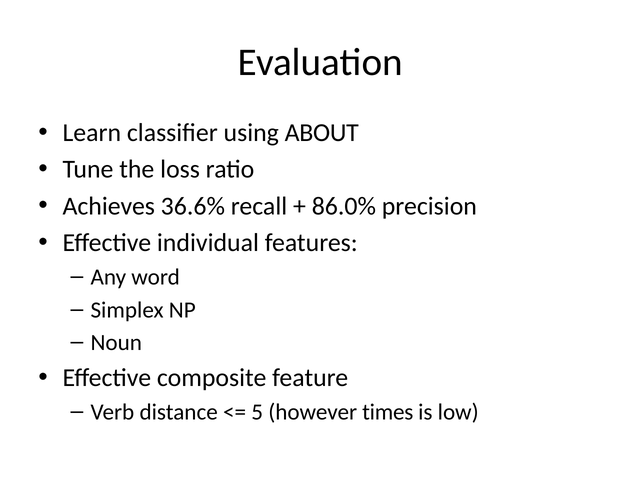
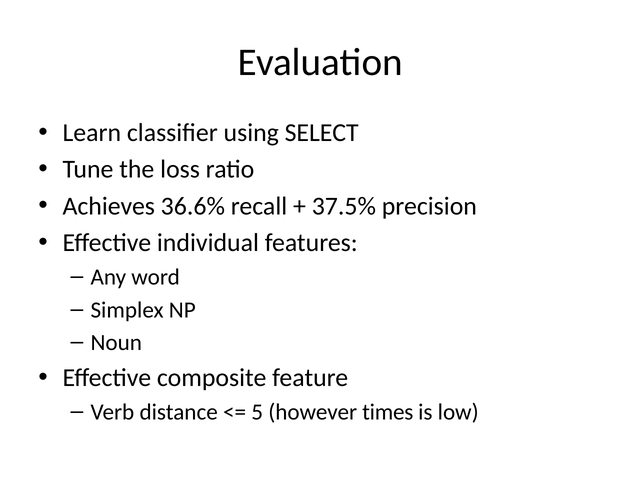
ABOUT: ABOUT -> SELECT (322, 133)
86.0%: 86.0% -> 37.5% (344, 206)
